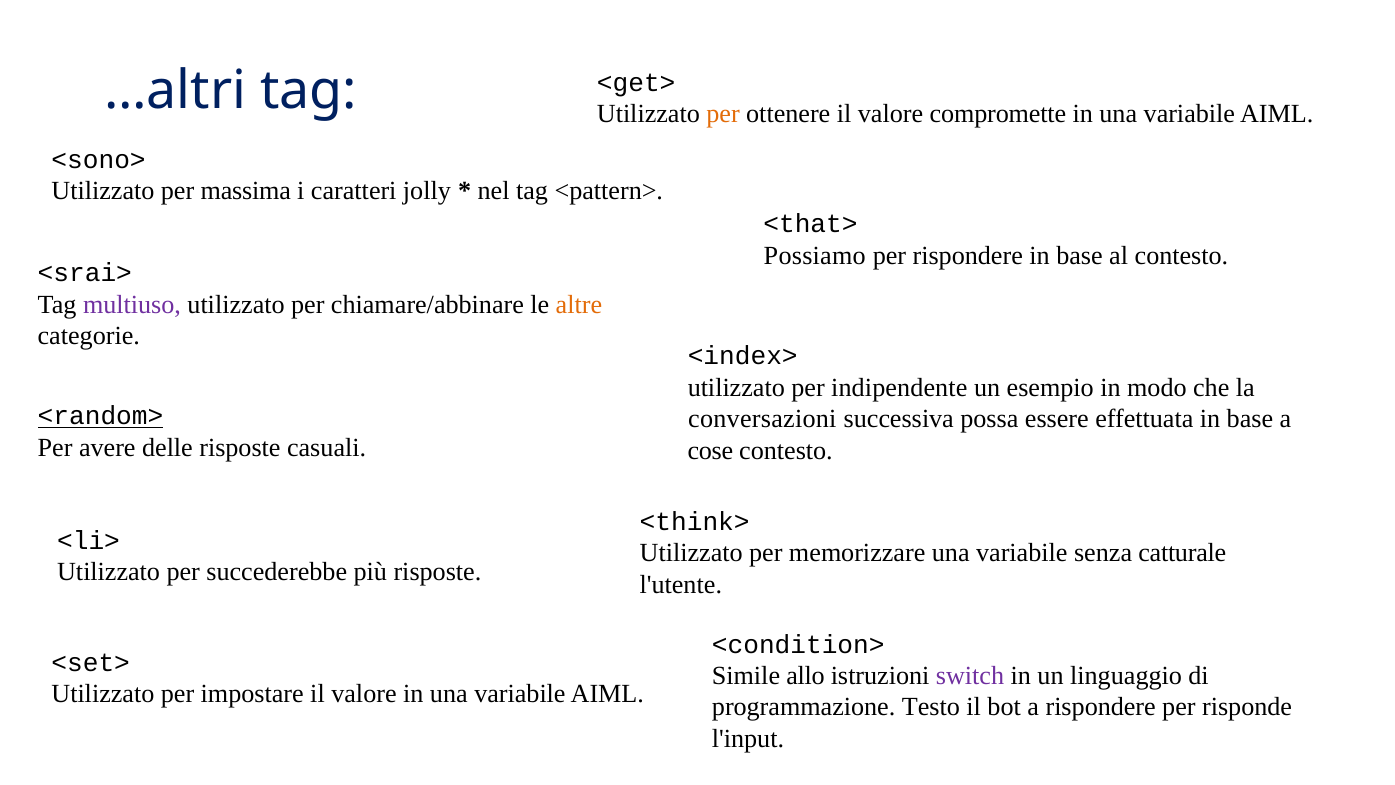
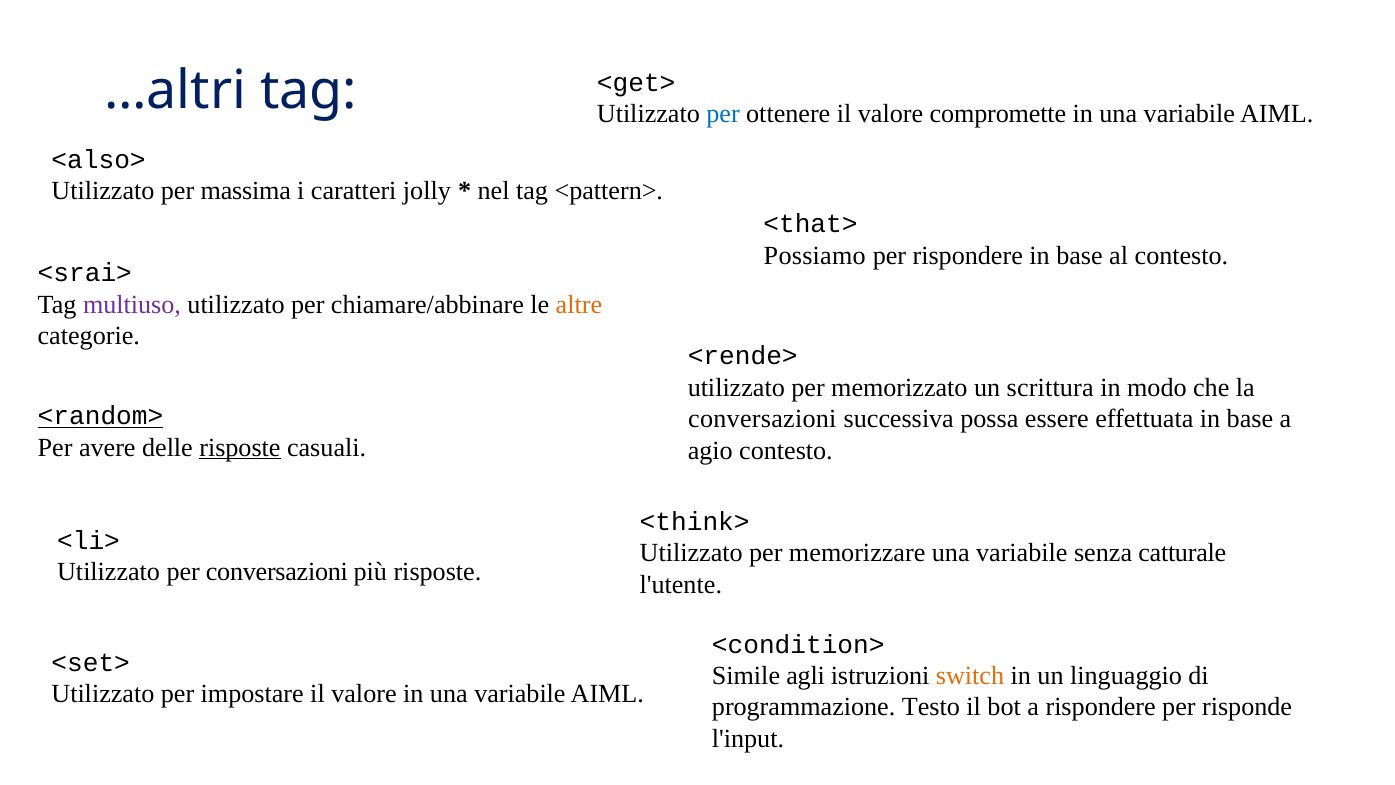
per colour: orange -> blue (723, 114)
<sono>: <sono> -> <also> (99, 160)
<index>: <index> -> <rende> (743, 356)
indipendente: indipendente -> memorizzato (899, 388)
esempio: esempio -> scrittura (1050, 388)
risposte underline: none -> present (240, 447)
cose: cose -> agio (710, 450)
per succederebbe: succederebbe -> conversazioni (277, 572)
allo: allo -> agli (806, 676)
switch colour: purple -> orange (970, 676)
